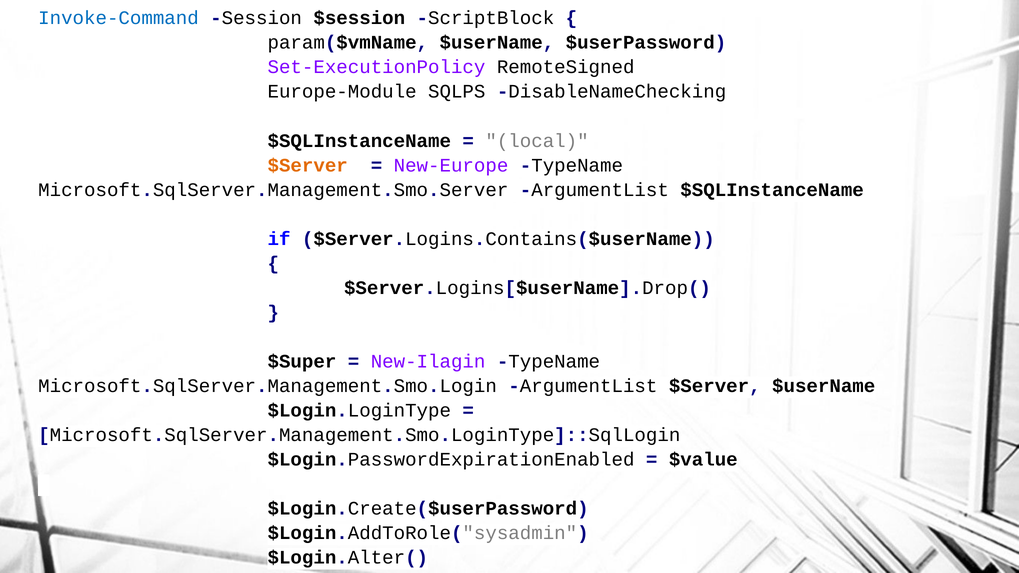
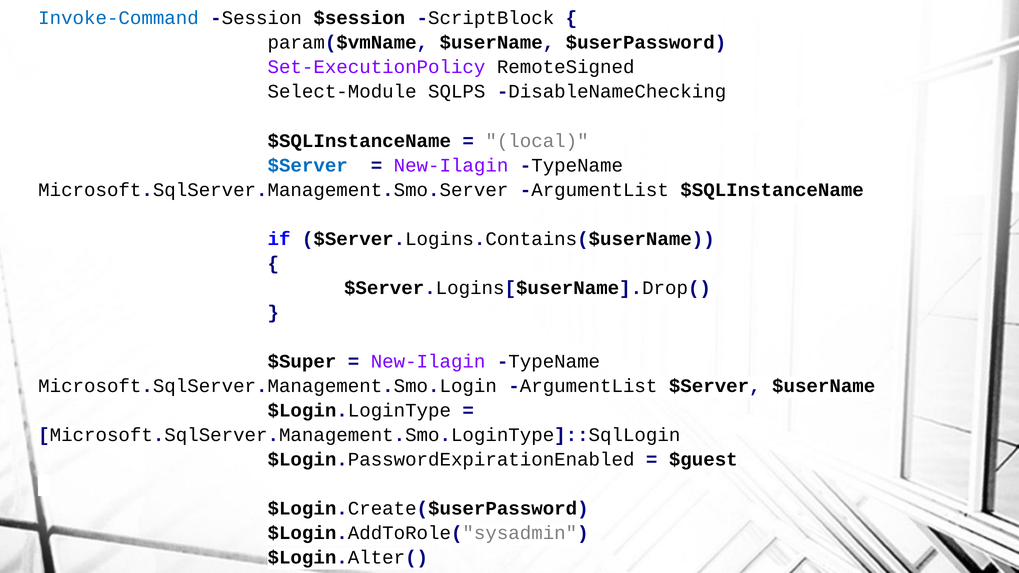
Europe-Module: Europe-Module -> Select-Module (342, 92)
$Server colour: orange -> blue (308, 165)
New-Europe: New-Europe -> New-Ilagin (451, 165)
$value: $value -> $guest (703, 460)
